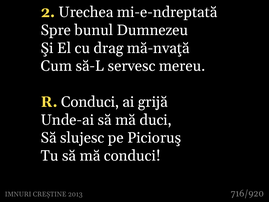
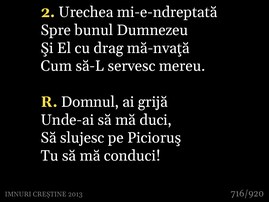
R Conduci: Conduci -> Domnul (90, 102)
